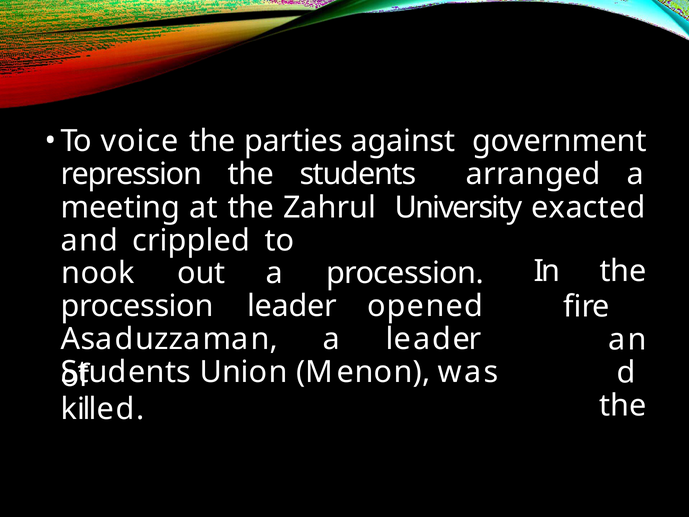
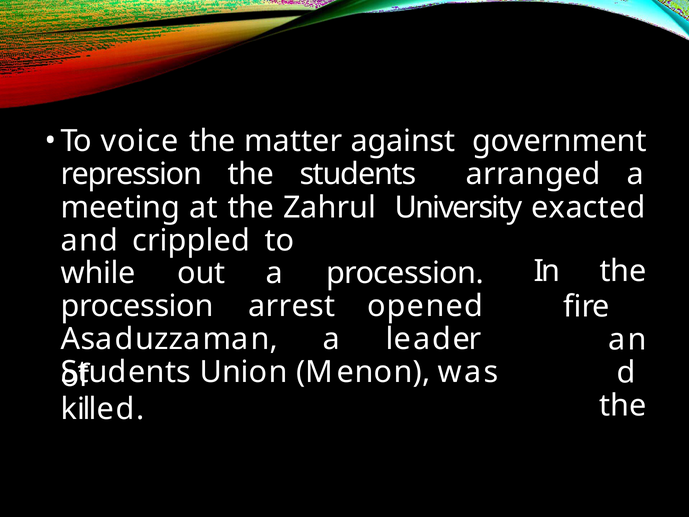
parties: parties -> matter (293, 141)
nook: nook -> while (98, 273)
procession leader: leader -> arrest (292, 306)
